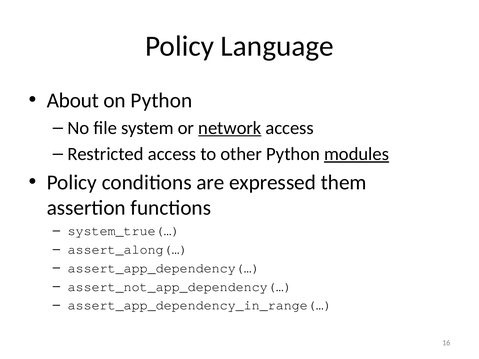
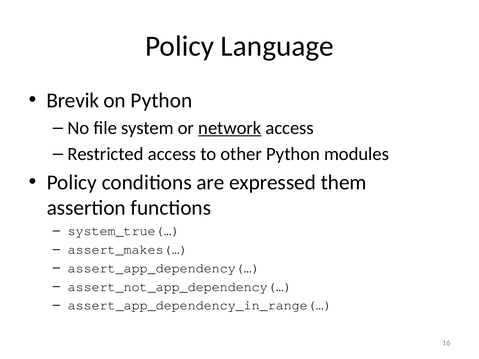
About: About -> Brevik (73, 100)
modules underline: present -> none (357, 154)
assert_along(…: assert_along(… -> assert_makes(… (128, 250)
